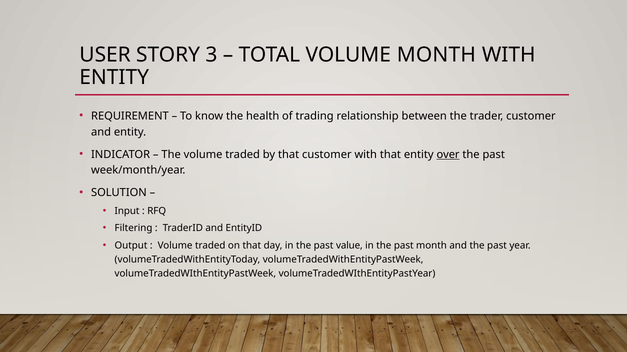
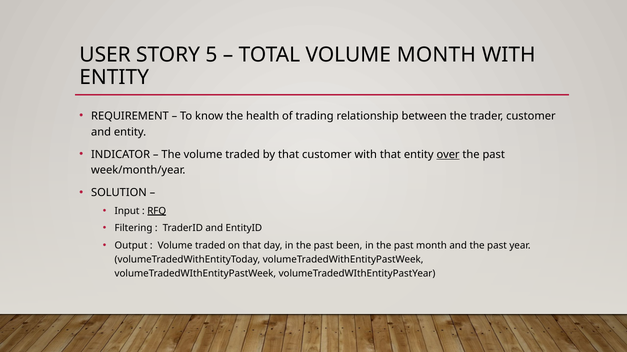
3: 3 -> 5 (211, 55)
RFQ underline: none -> present (157, 211)
value: value -> been (349, 246)
